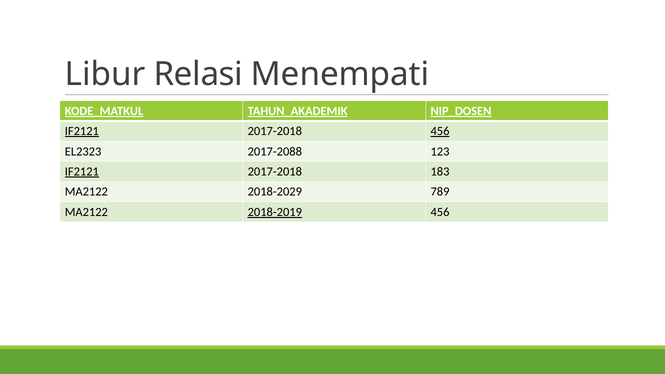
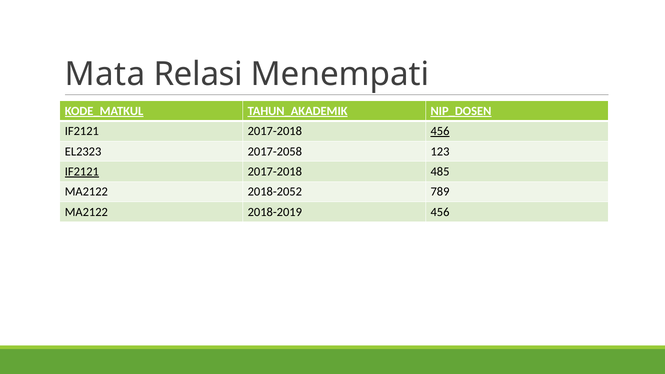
Libur: Libur -> Mata (105, 75)
IF2121 underline: present -> none (82, 131)
2017-2088: 2017-2088 -> 2017-2058 (275, 151)
183: 183 -> 485 (440, 172)
2018-2029: 2018-2029 -> 2018-2052 (275, 192)
2018-2019 underline: present -> none (275, 212)
